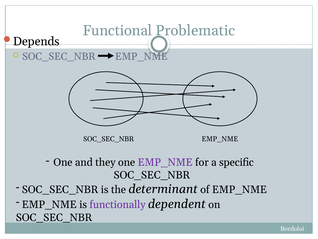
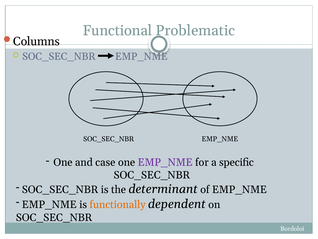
Depends: Depends -> Columns (36, 41)
they: they -> case (105, 162)
functionally colour: purple -> orange (117, 204)
